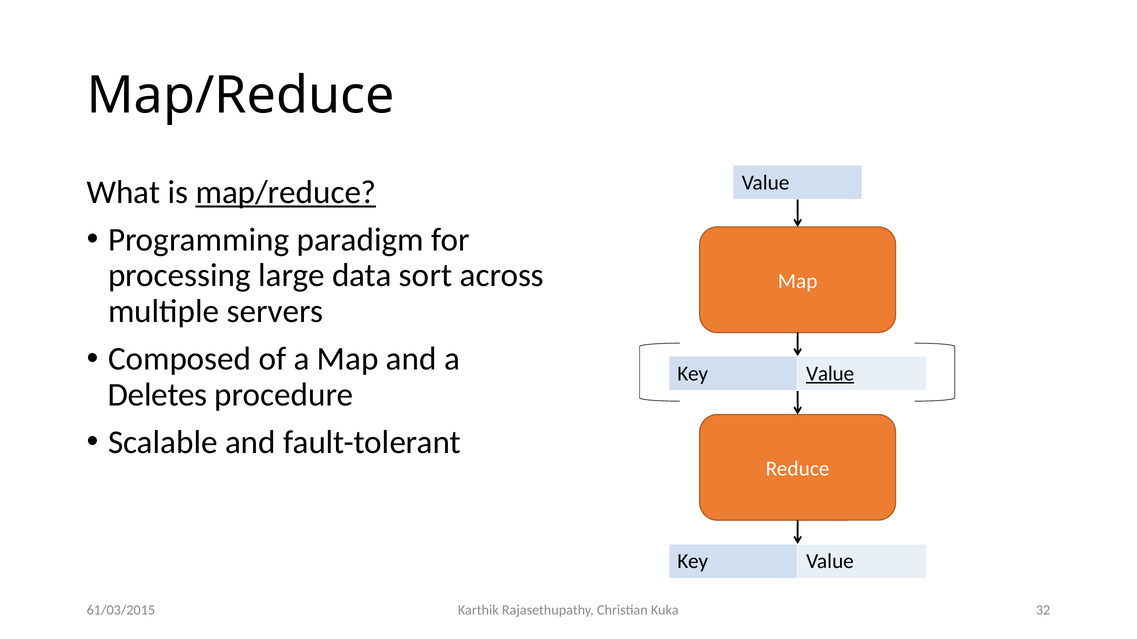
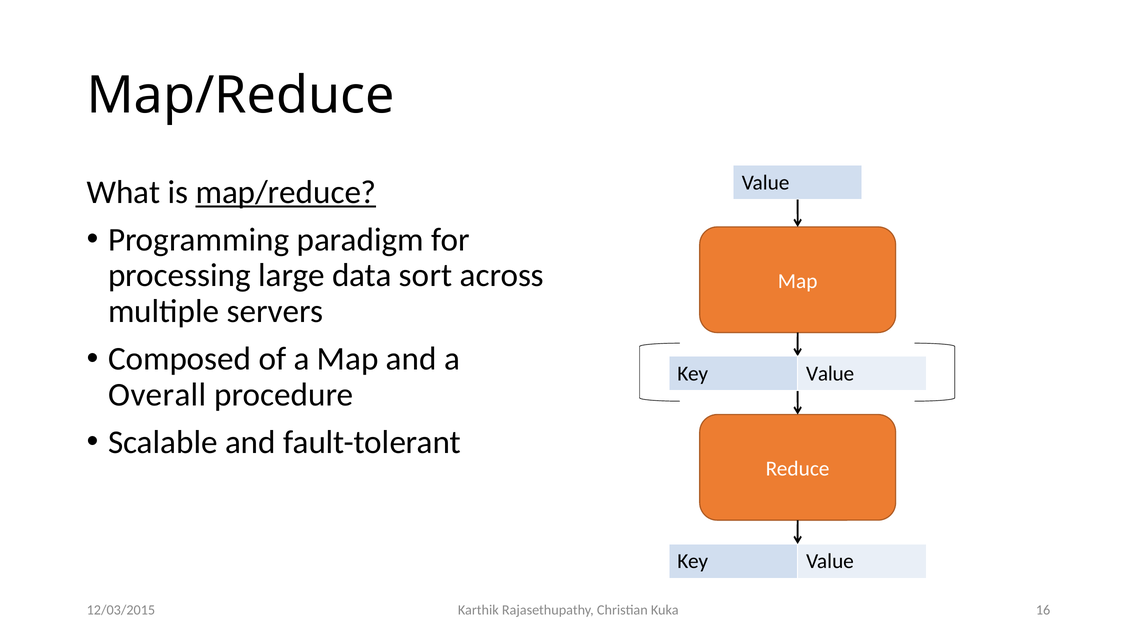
Value underline: present -> none (830, 374)
Deletes: Deletes -> Overall (157, 395)
32: 32 -> 16 (1043, 611)
61/03/2015: 61/03/2015 -> 12/03/2015 (121, 611)
